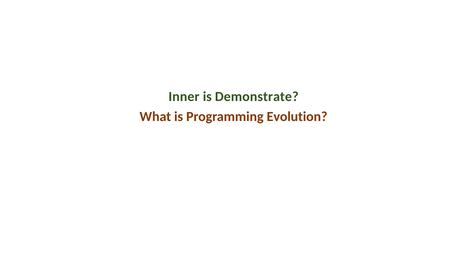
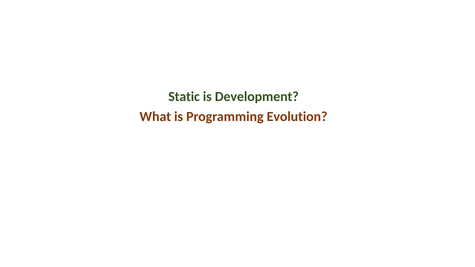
Inner: Inner -> Static (184, 97)
Demonstrate: Demonstrate -> Development (257, 97)
